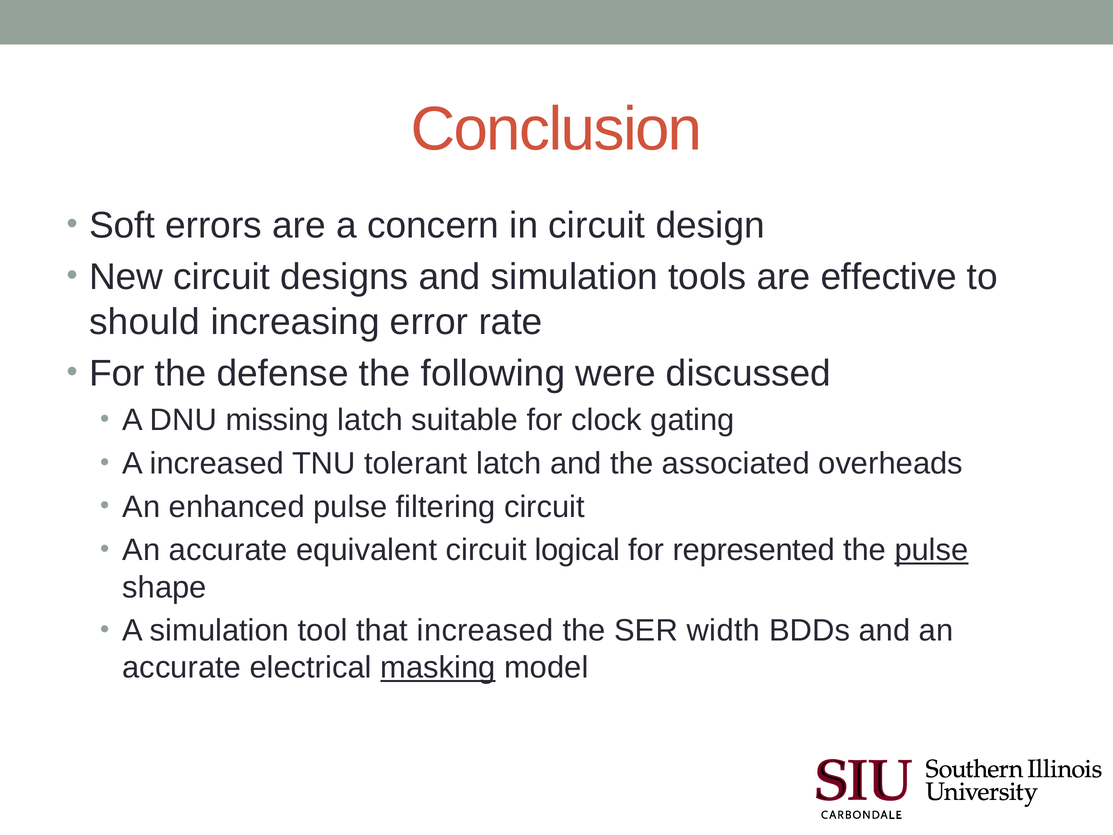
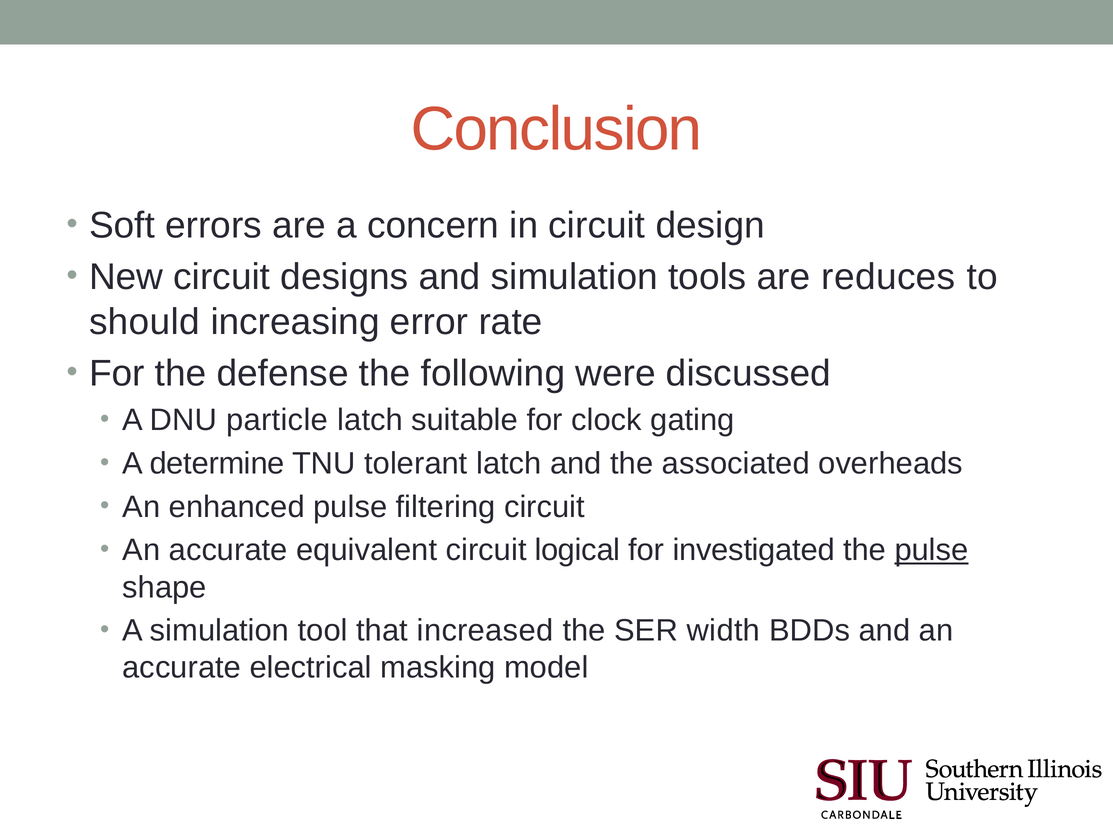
effective: effective -> reduces (888, 277)
missing: missing -> particle (277, 420)
A increased: increased -> determine (217, 463)
represented: represented -> investigated (754, 550)
masking underline: present -> none (438, 668)
